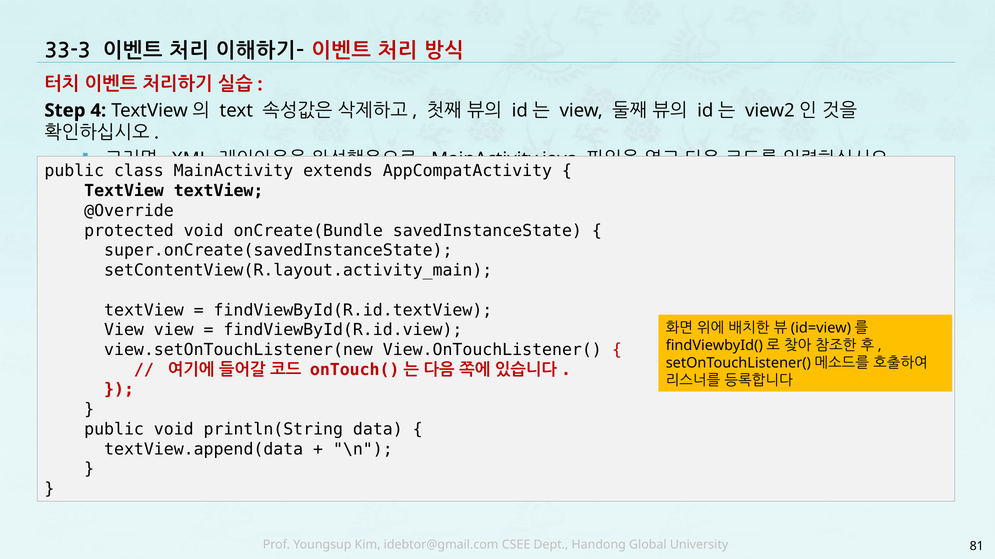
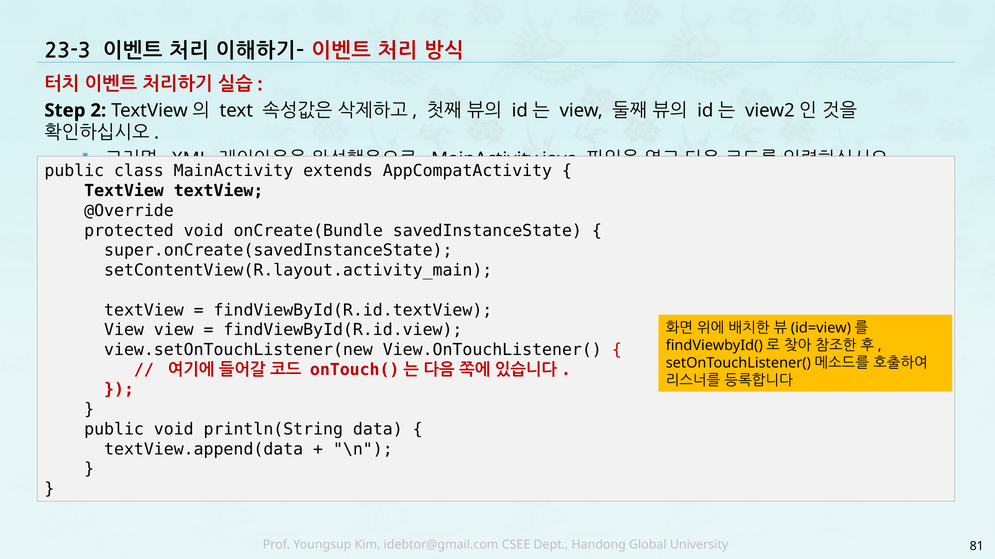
33-3: 33-3 -> 23-3 (68, 51)
4: 4 -> 2 (98, 111)
